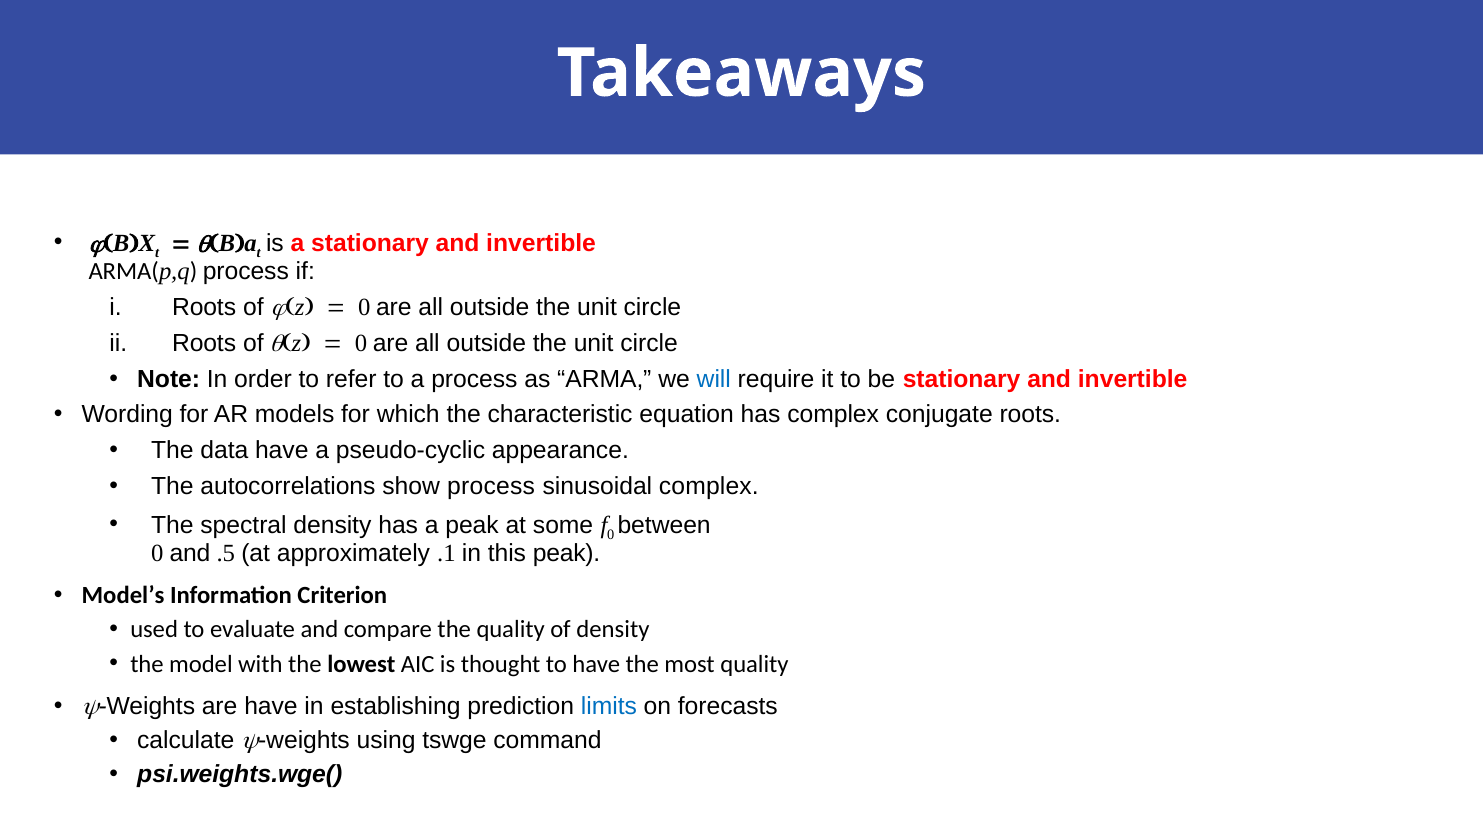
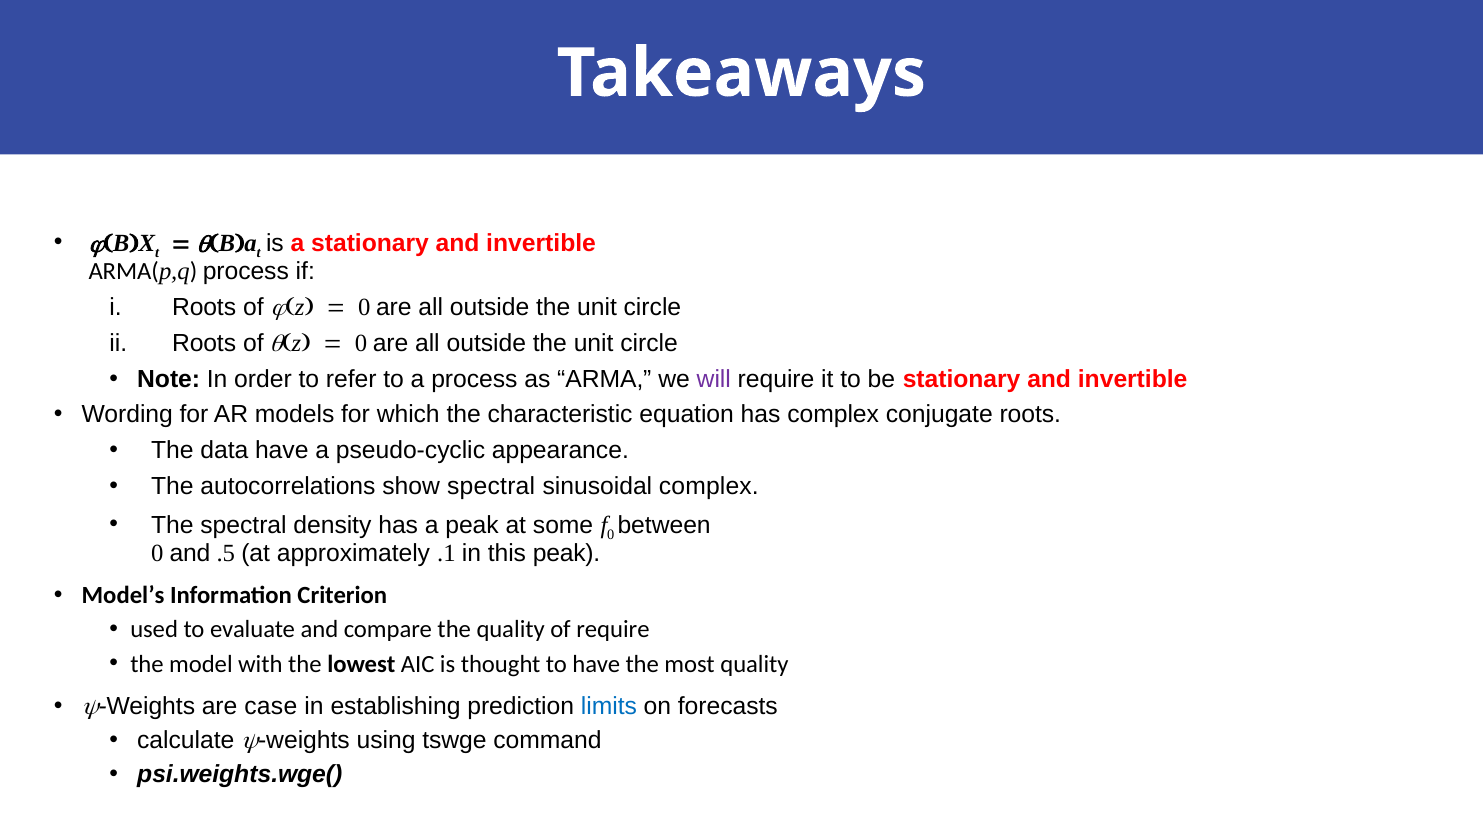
will colour: blue -> purple (714, 379)
show process: process -> spectral (491, 487)
of density: density -> require (613, 630)
are have: have -> case (271, 706)
